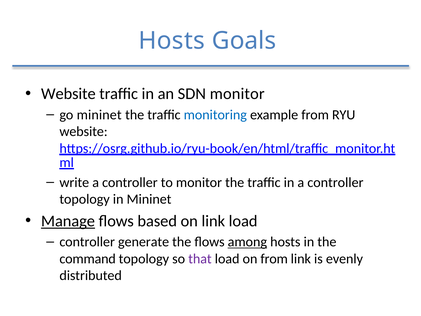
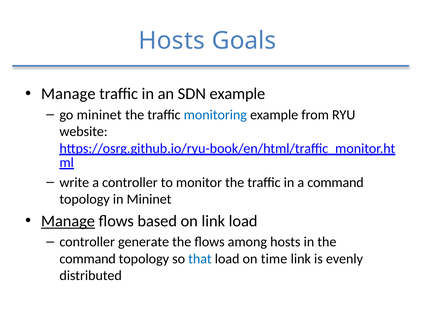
Website: Website -> Manage (68, 94)
SDN monitor: monitor -> example (237, 94)
in a controller: controller -> command (336, 182)
among underline: present -> none (247, 242)
that colour: purple -> blue (200, 259)
on from: from -> time (274, 259)
